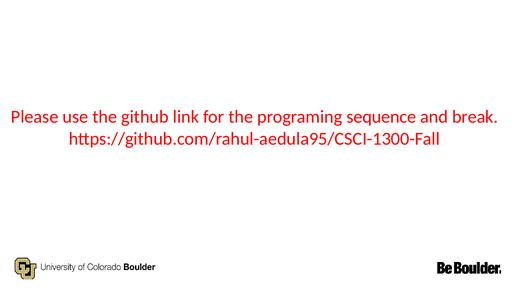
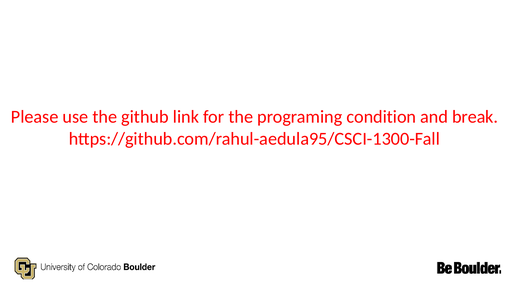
sequence: sequence -> condition (381, 117)
